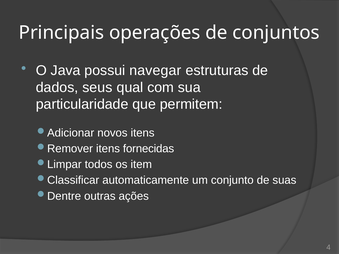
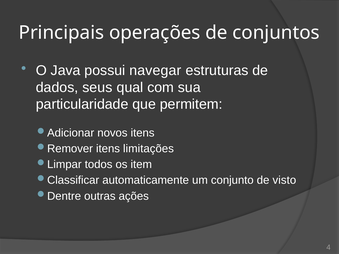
fornecidas: fornecidas -> limitações (148, 149)
suas: suas -> visto (284, 180)
